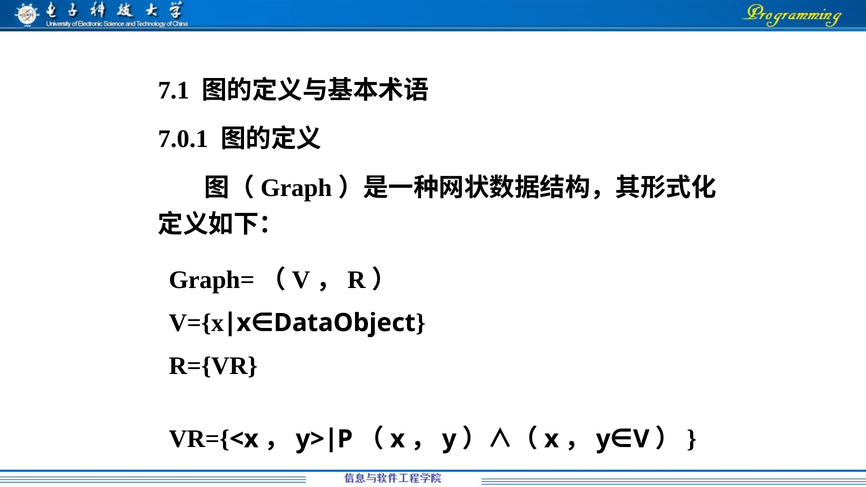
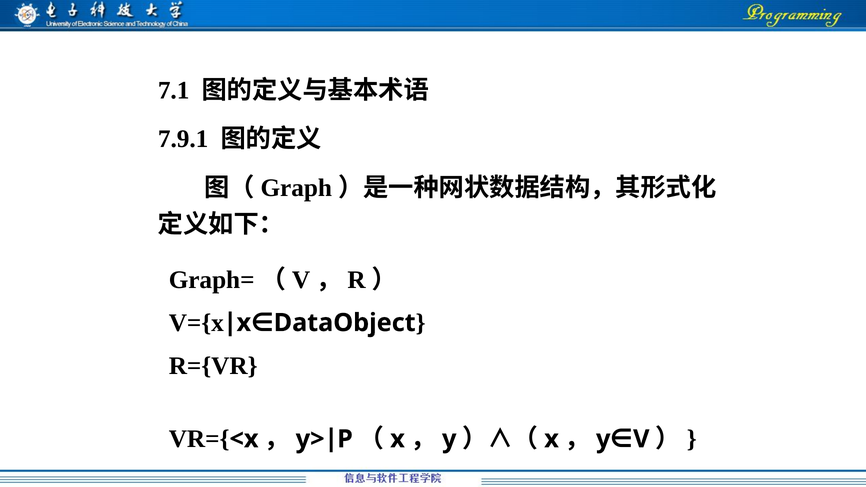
7.0.1: 7.0.1 -> 7.9.1 (183, 139)
